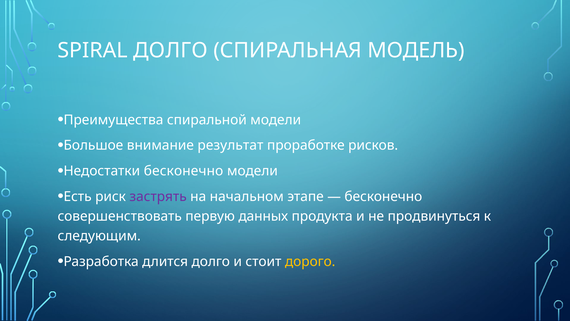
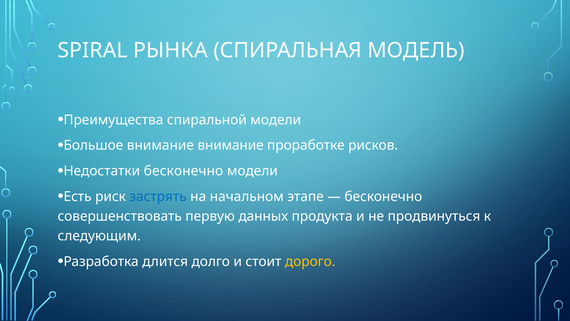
SPIRAL ДОЛГО: ДОЛГО -> РЫНКА (170, 51)
внимание результат: результат -> внимание (231, 145)
застрять colour: purple -> blue (158, 196)
